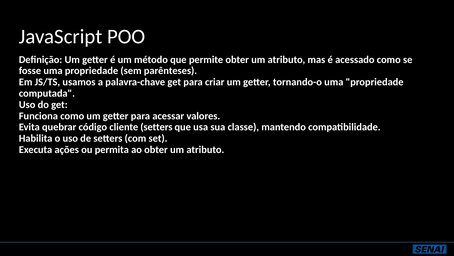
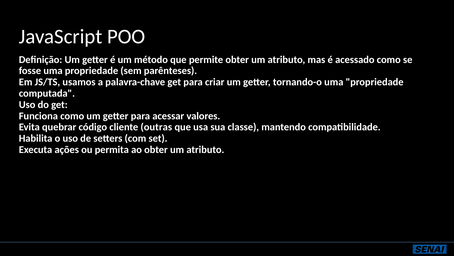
cliente setters: setters -> outras (156, 127)
